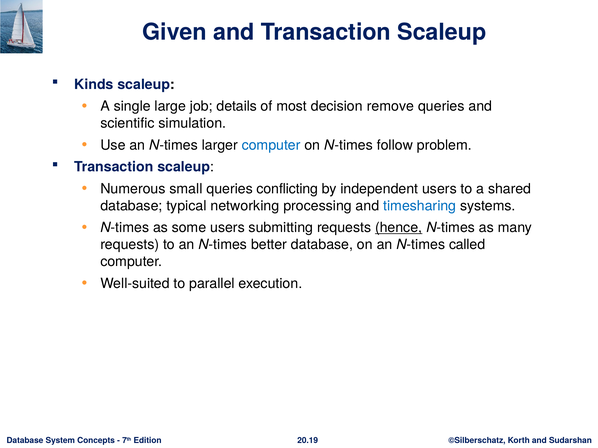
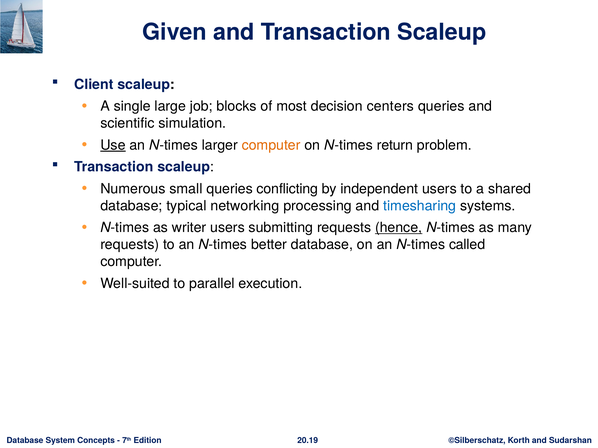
Kinds: Kinds -> Client (94, 85)
details: details -> blocks (237, 106)
remove: remove -> centers (390, 106)
Use underline: none -> present (113, 145)
computer colour: blue -> orange (271, 145)
follow: follow -> return (395, 145)
some: some -> writer (189, 228)
